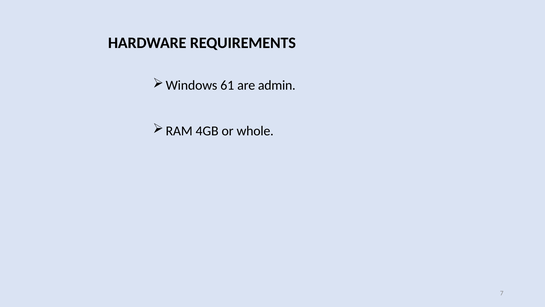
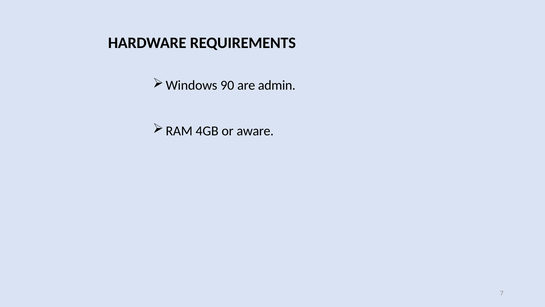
61: 61 -> 90 (227, 85)
whole: whole -> aware (255, 131)
